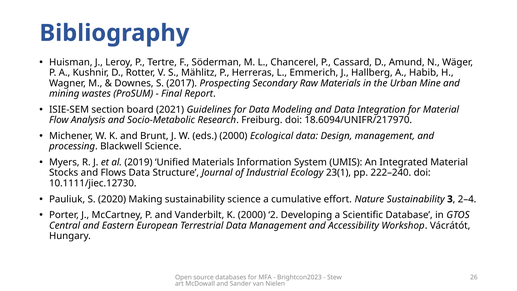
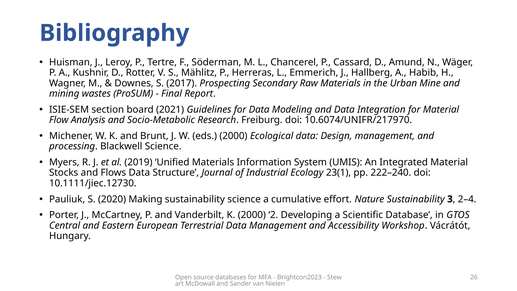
18.6094/UNIFR/217970: 18.6094/UNIFR/217970 -> 10.6074/UNIFR/217970 (358, 120)
